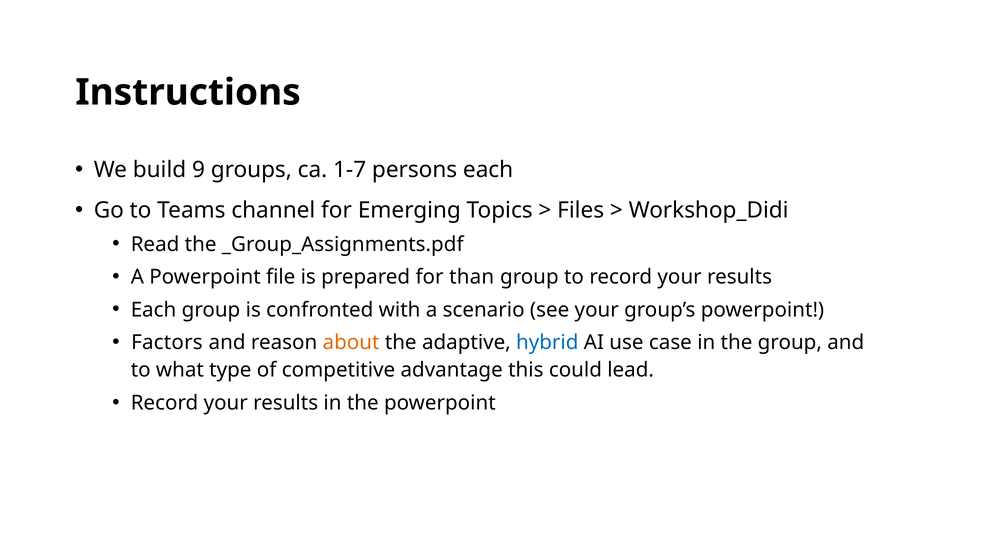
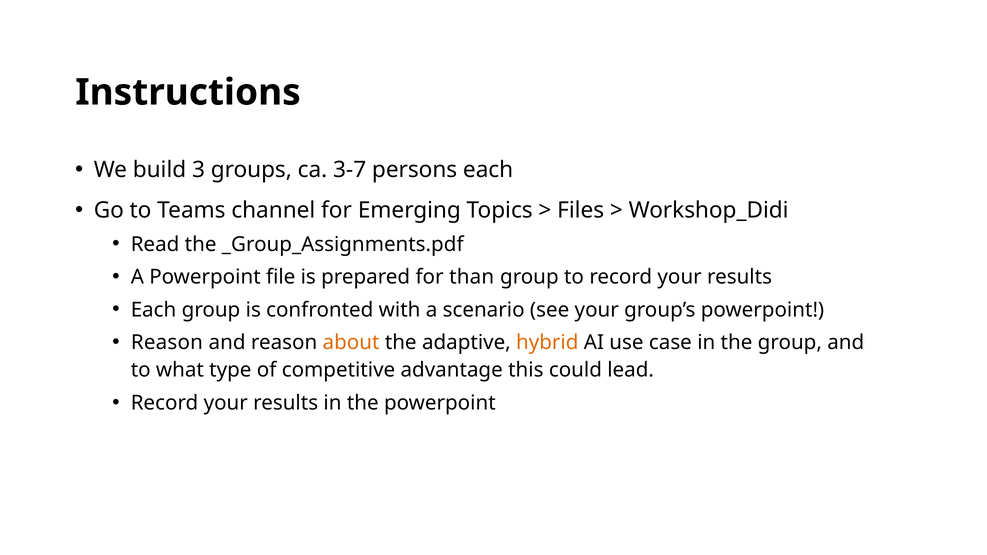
9: 9 -> 3 (199, 170)
1-7: 1-7 -> 3-7 (350, 170)
Factors: Factors -> Reason (167, 343)
hybrid colour: blue -> orange (547, 343)
